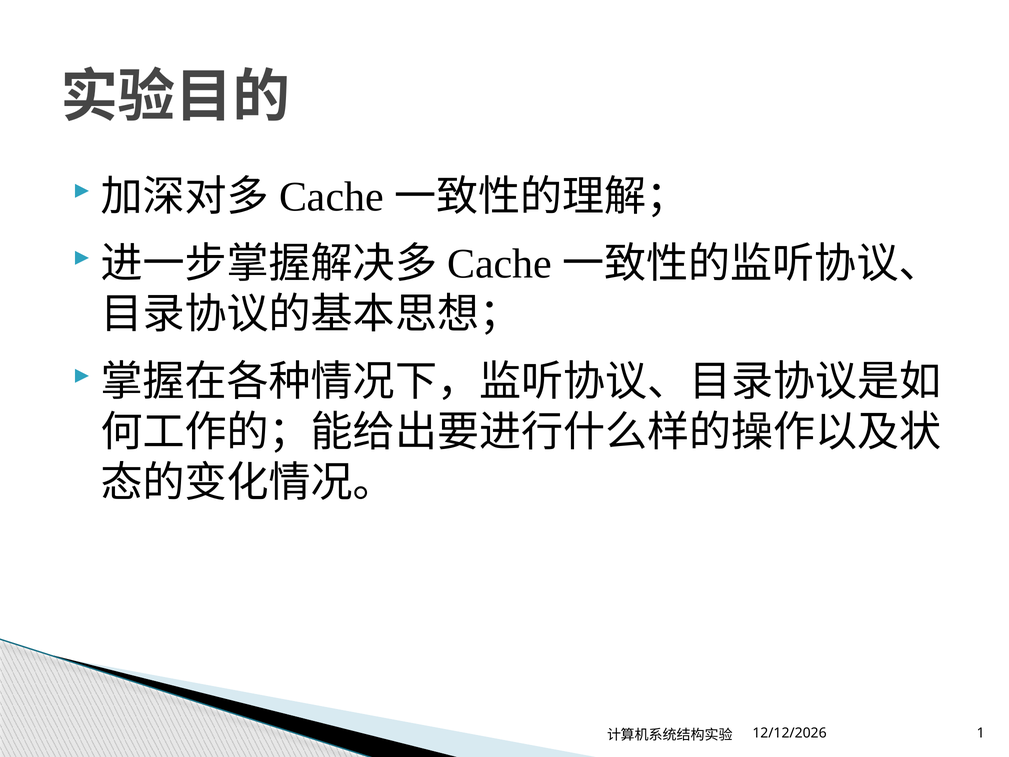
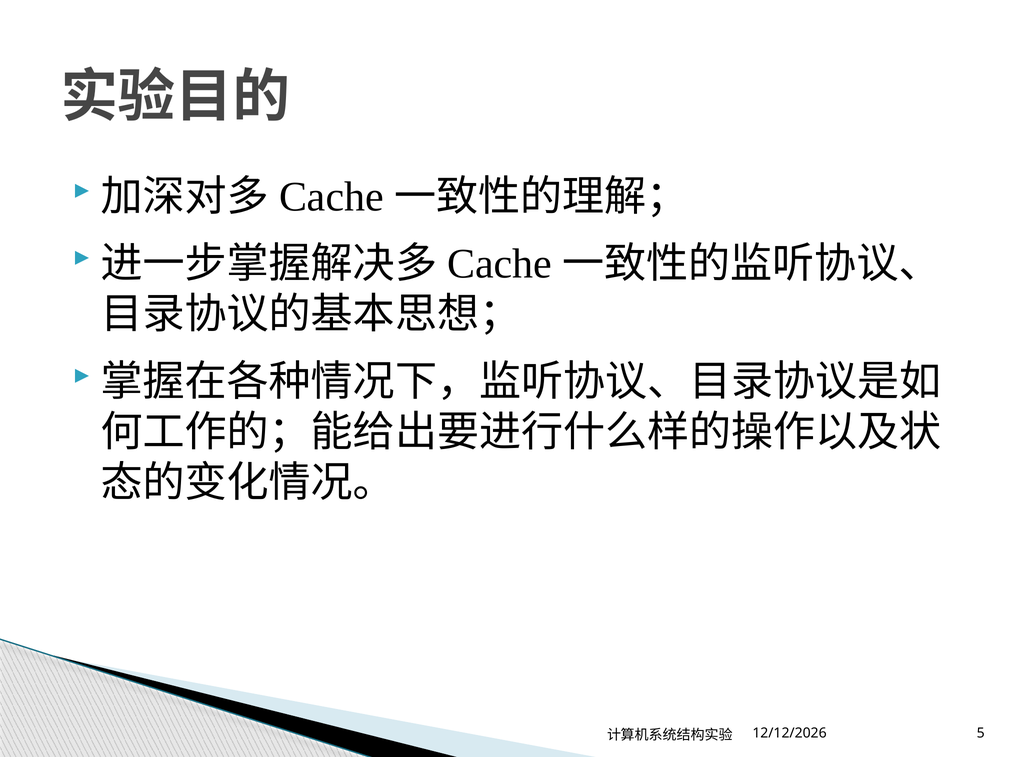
1: 1 -> 5 (981, 733)
